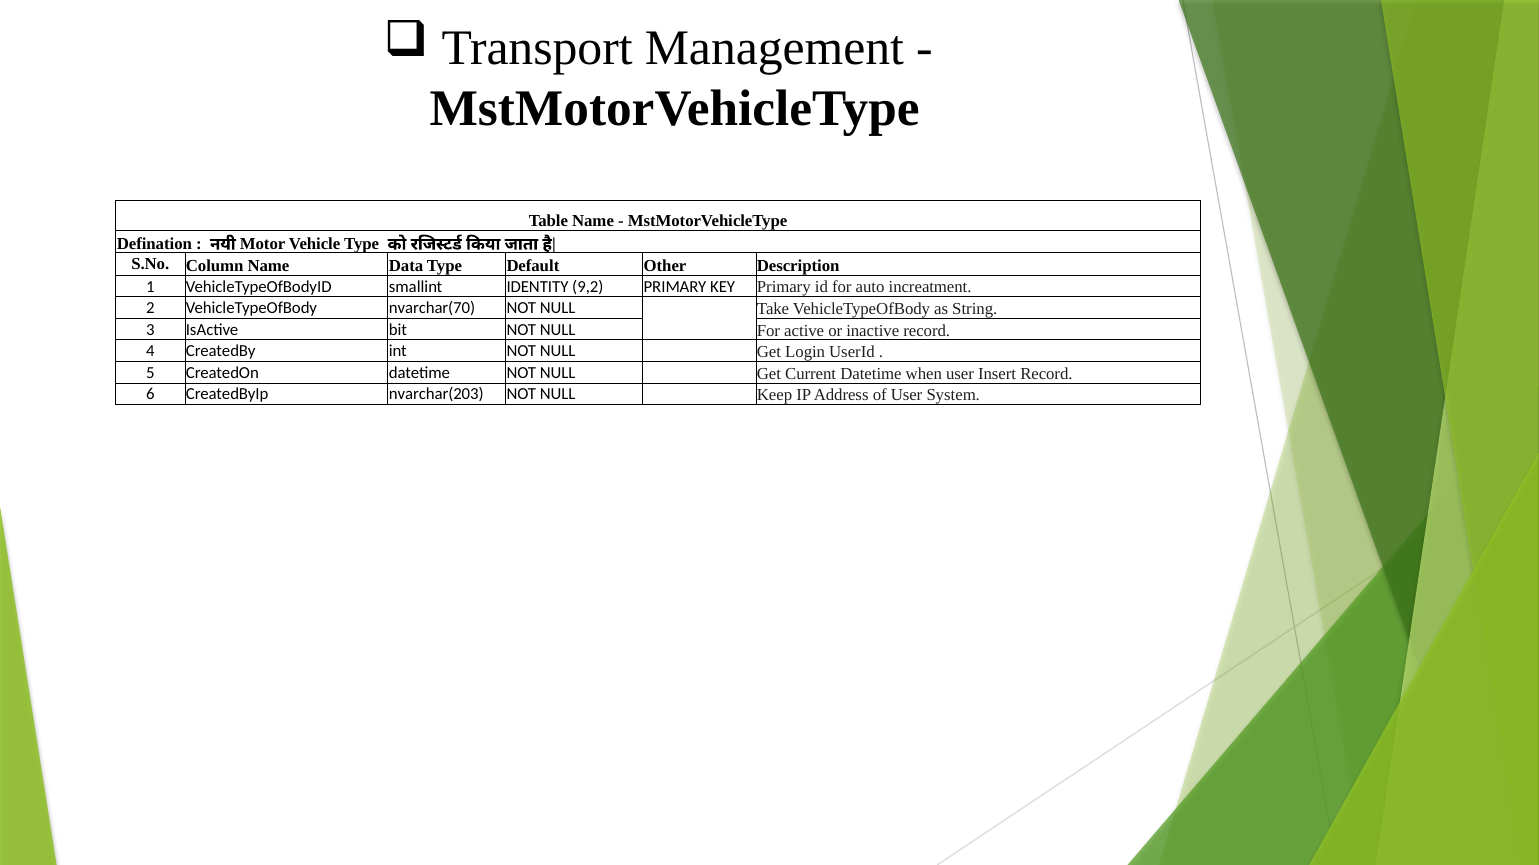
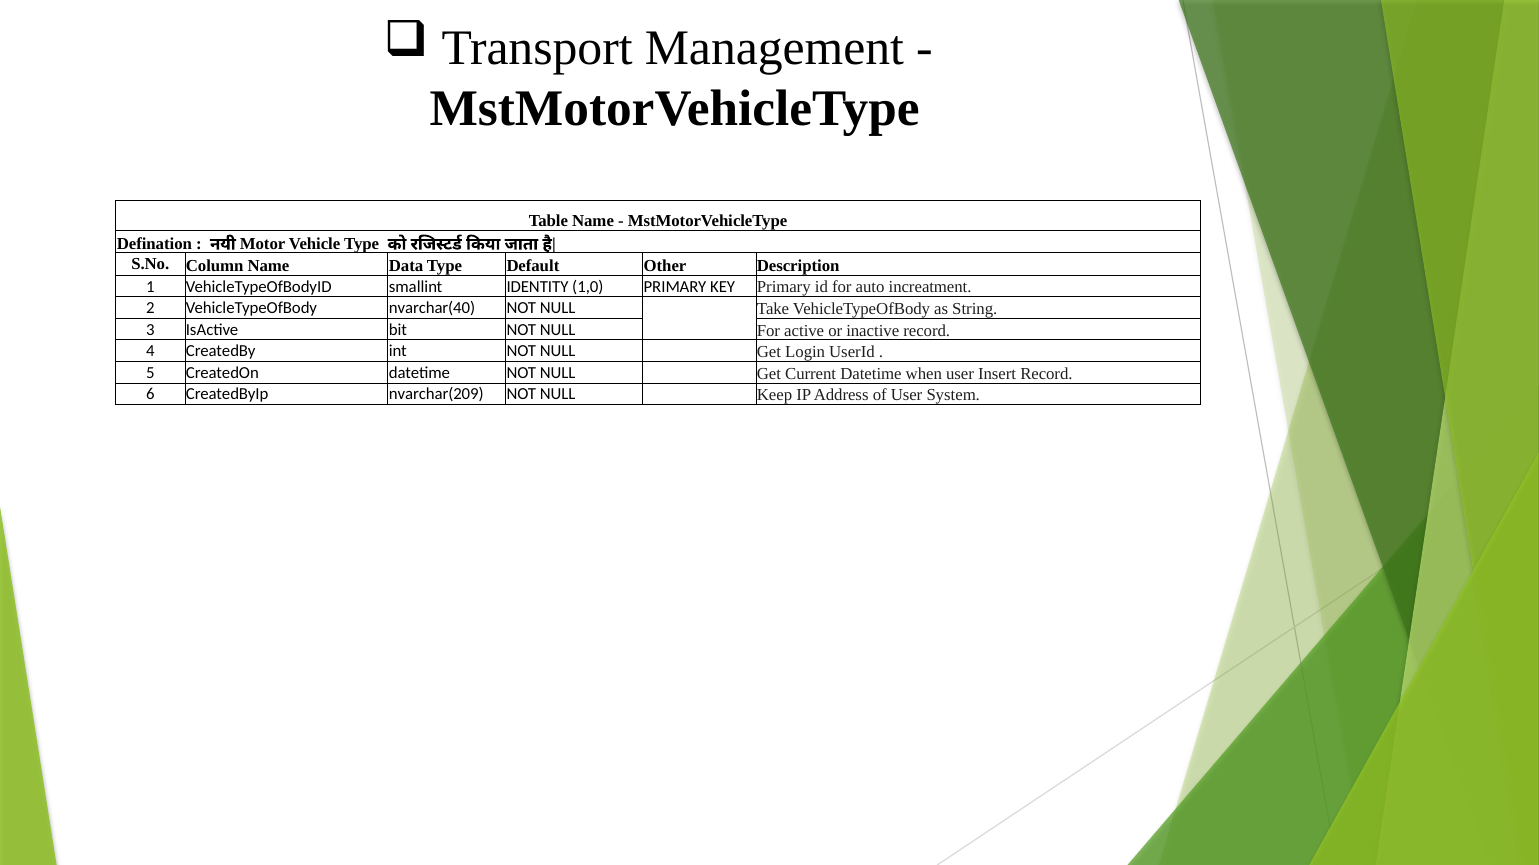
9,2: 9,2 -> 1,0 (588, 287)
nvarchar(70: nvarchar(70 -> nvarchar(40 (432, 308)
nvarchar(203: nvarchar(203 -> nvarchar(209 (436, 395)
